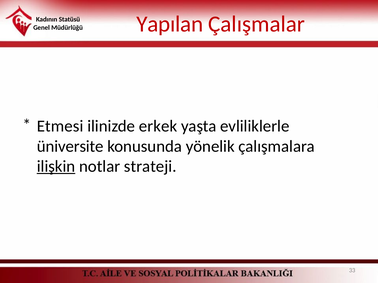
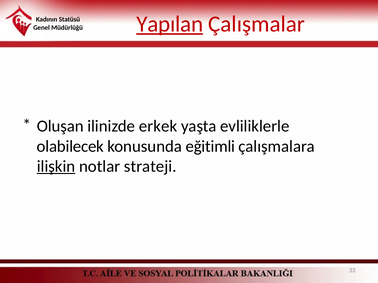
Yapılan underline: none -> present (170, 24)
Etmesi: Etmesi -> Oluşan (60, 126)
üniversite: üniversite -> olabilecek (70, 147)
yönelik: yönelik -> eğitimli (210, 147)
